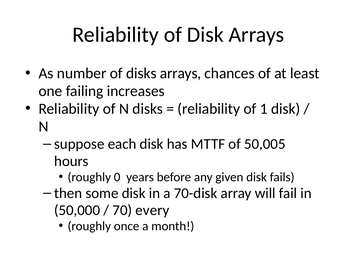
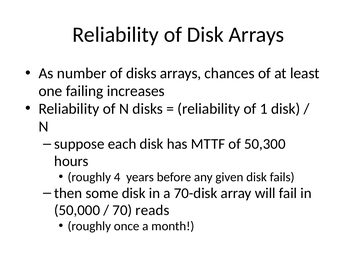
50,005: 50,005 -> 50,300 (265, 144)
0: 0 -> 4 (117, 177)
every: every -> reads (152, 210)
